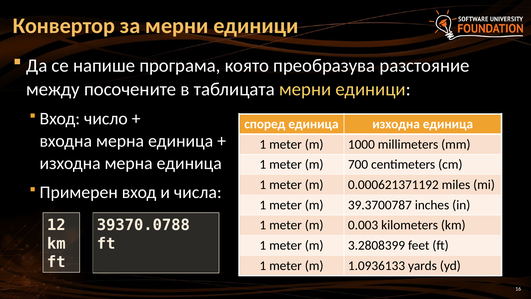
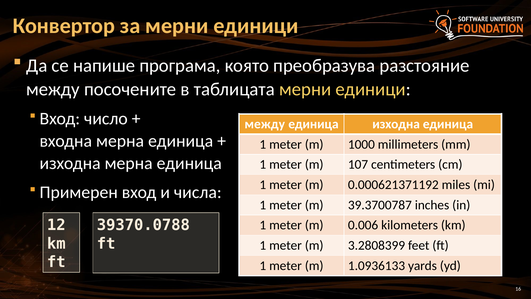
според: според -> между (265, 124)
700: 700 -> 107 (358, 164)
0.003: 0.003 -> 0.006 (363, 225)
